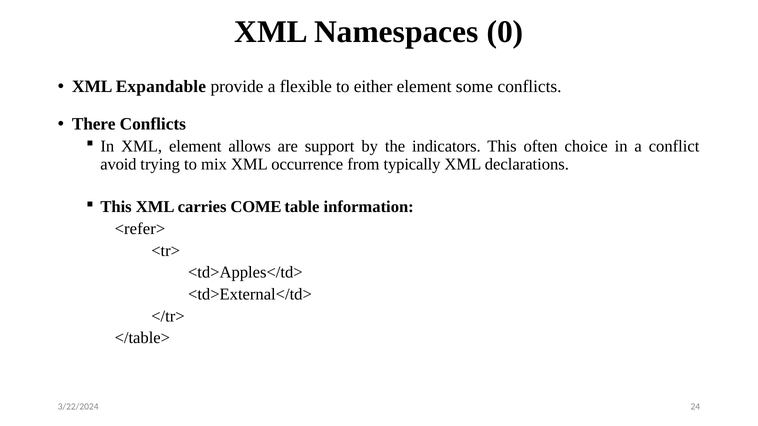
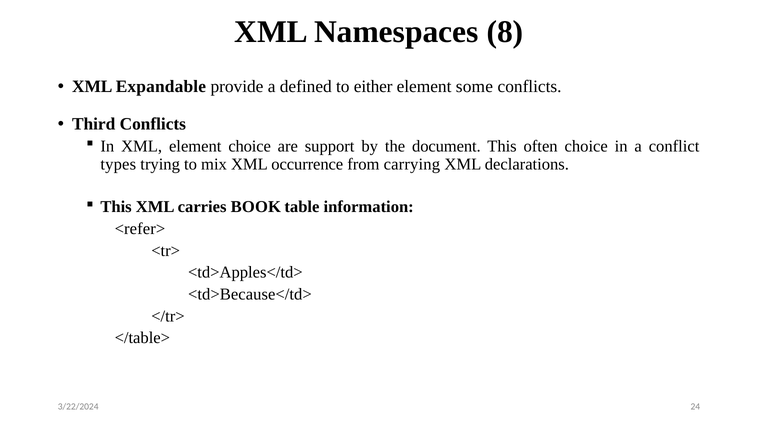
0: 0 -> 8 (505, 32)
flexible: flexible -> defined (306, 87)
There: There -> Third (94, 124)
element allows: allows -> choice (250, 146)
indicators: indicators -> document (446, 146)
avoid: avoid -> types (118, 164)
typically: typically -> carrying (412, 164)
COME: COME -> BOOK (256, 207)
<td>External</td>: <td>External</td> -> <td>Because</td> (250, 295)
